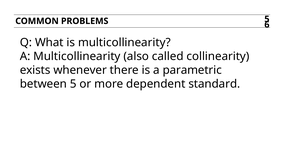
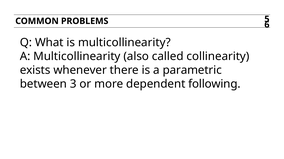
between 5: 5 -> 3 (73, 84)
standard: standard -> following (214, 84)
